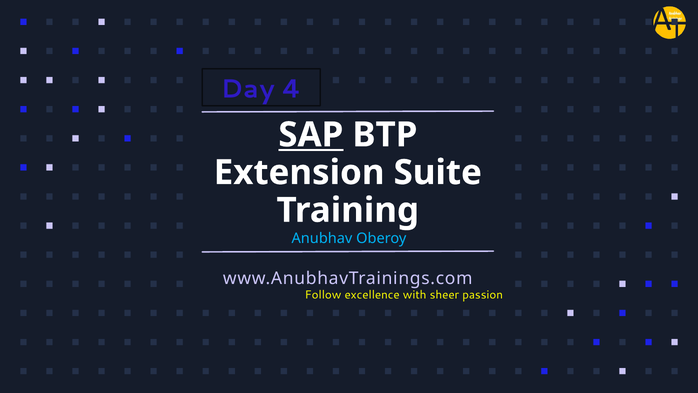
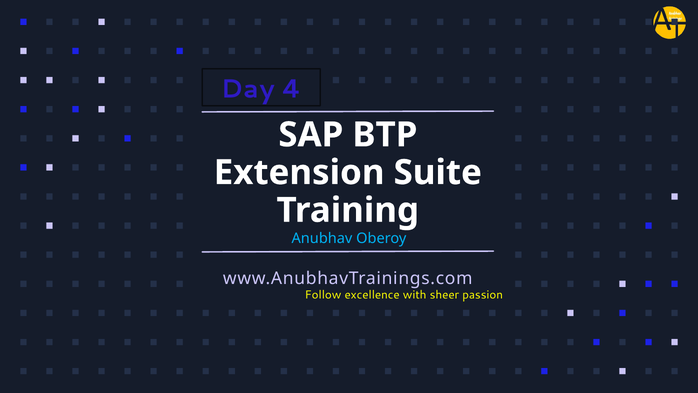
SAP underline: present -> none (311, 135)
